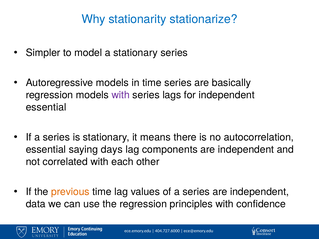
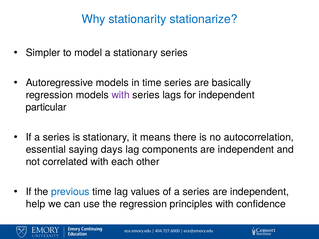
essential: essential -> particular (46, 107)
previous colour: orange -> blue (70, 192)
data: data -> help (36, 204)
